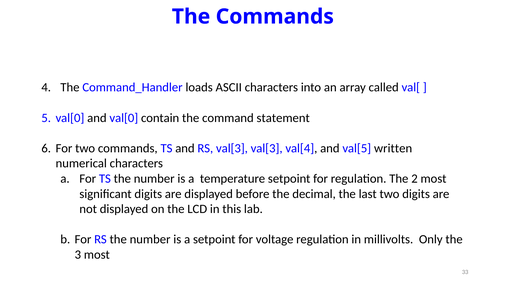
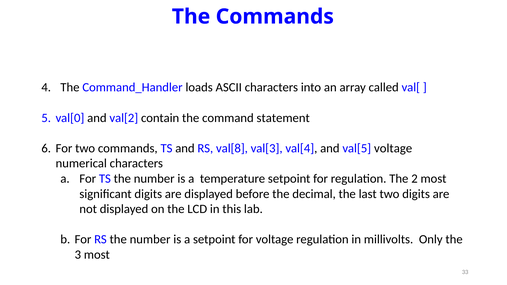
and val[0: val[0 -> val[2 (124, 118)
RS val[3: val[3 -> val[8 (232, 148)
val[5 written: written -> voltage (393, 148)
